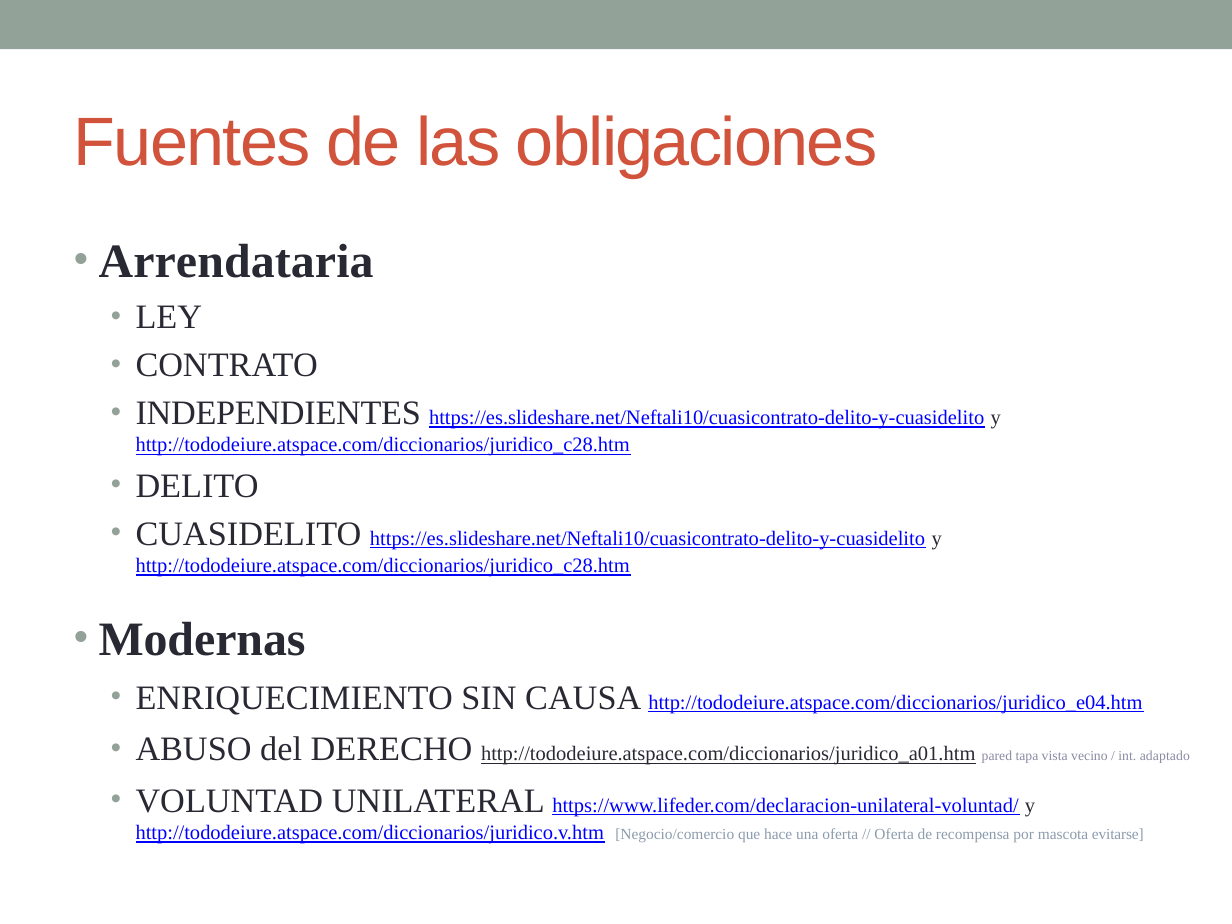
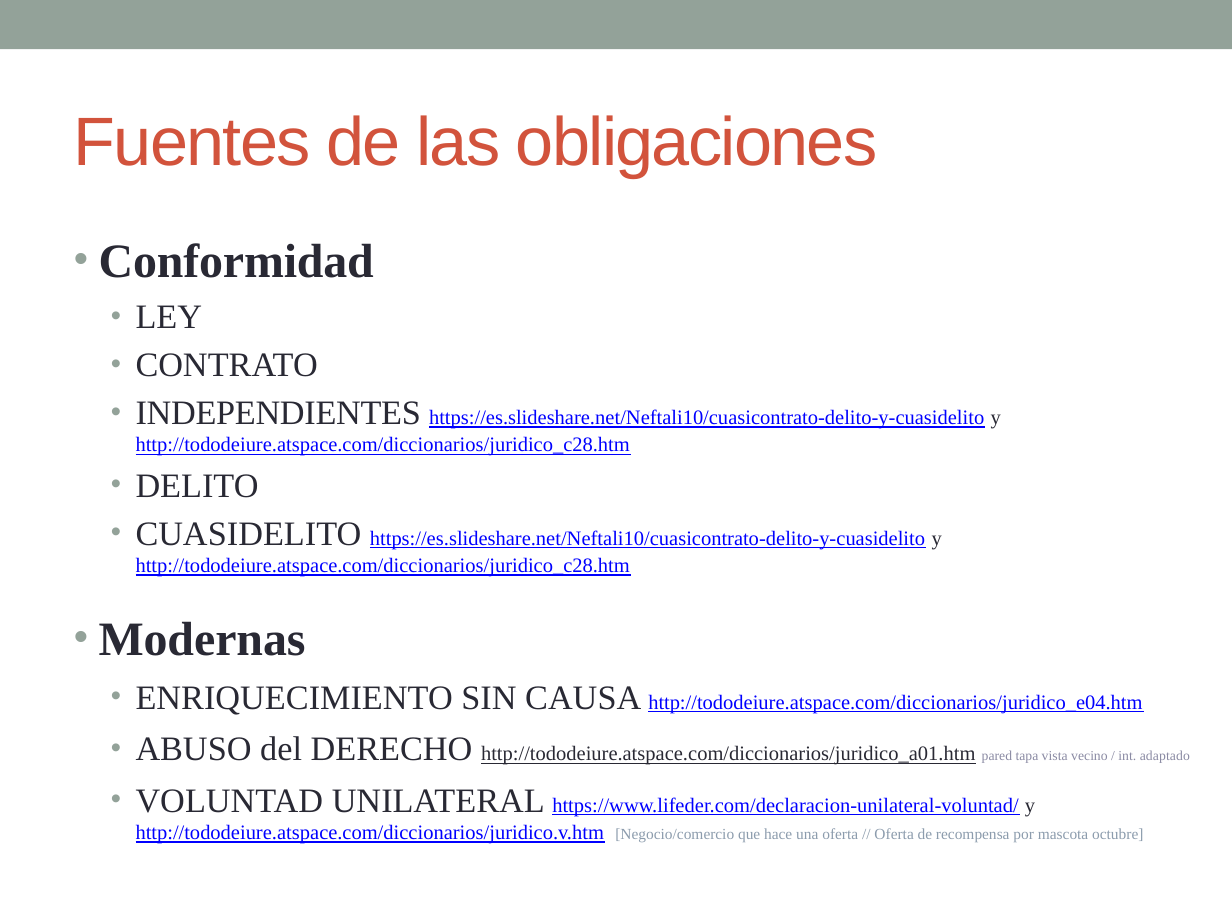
Arrendataria: Arrendataria -> Conformidad (236, 262)
evitarse: evitarse -> octubre (1118, 835)
